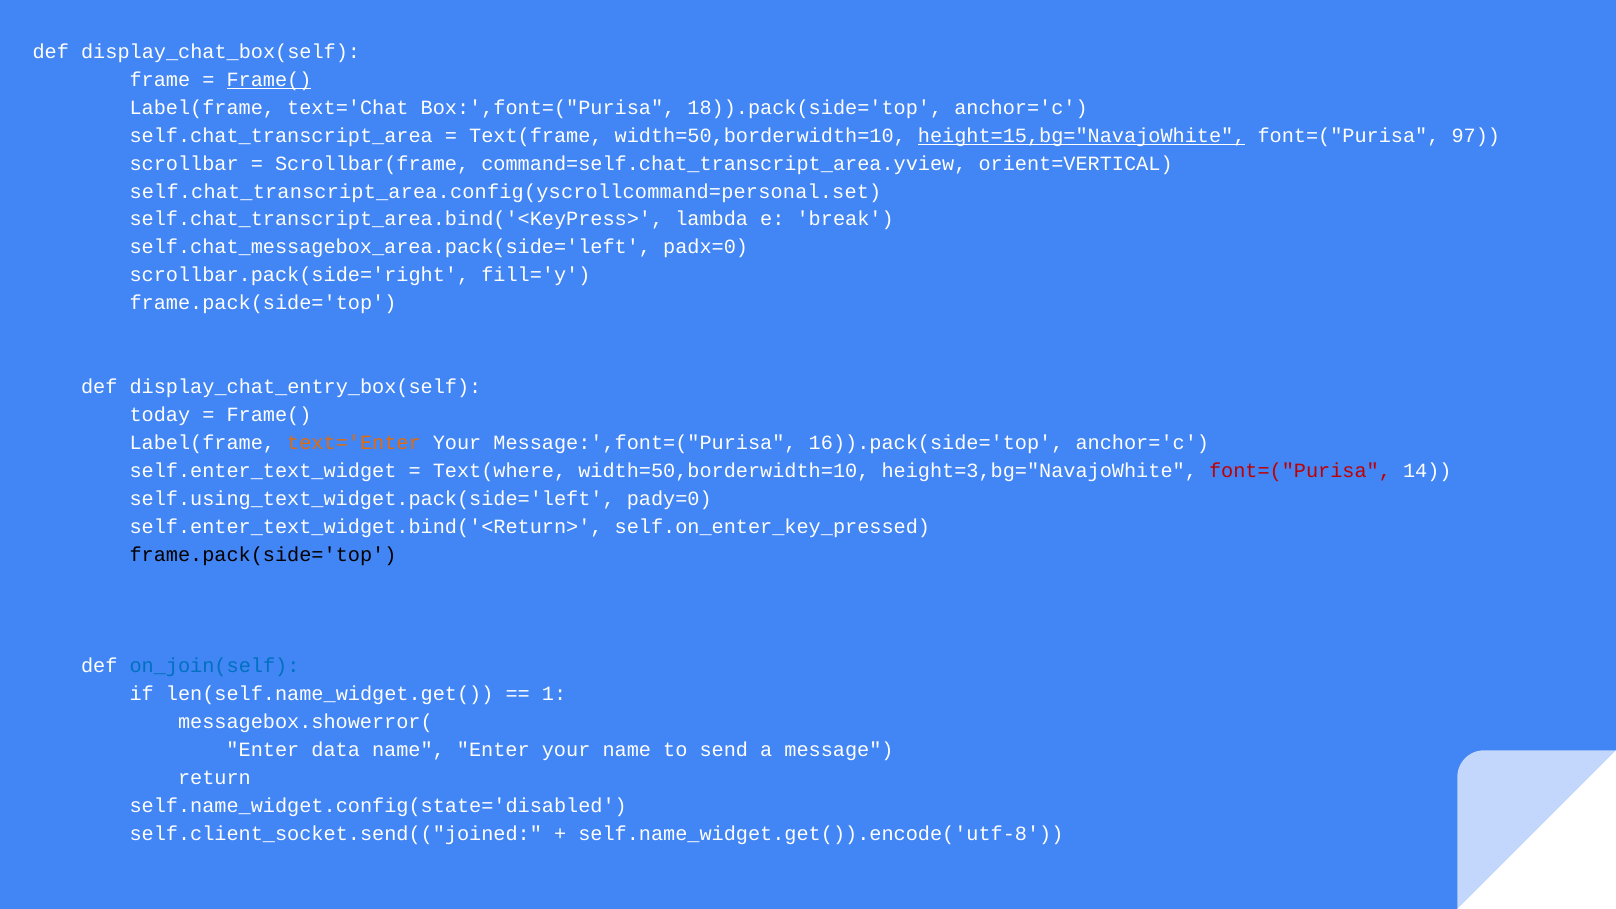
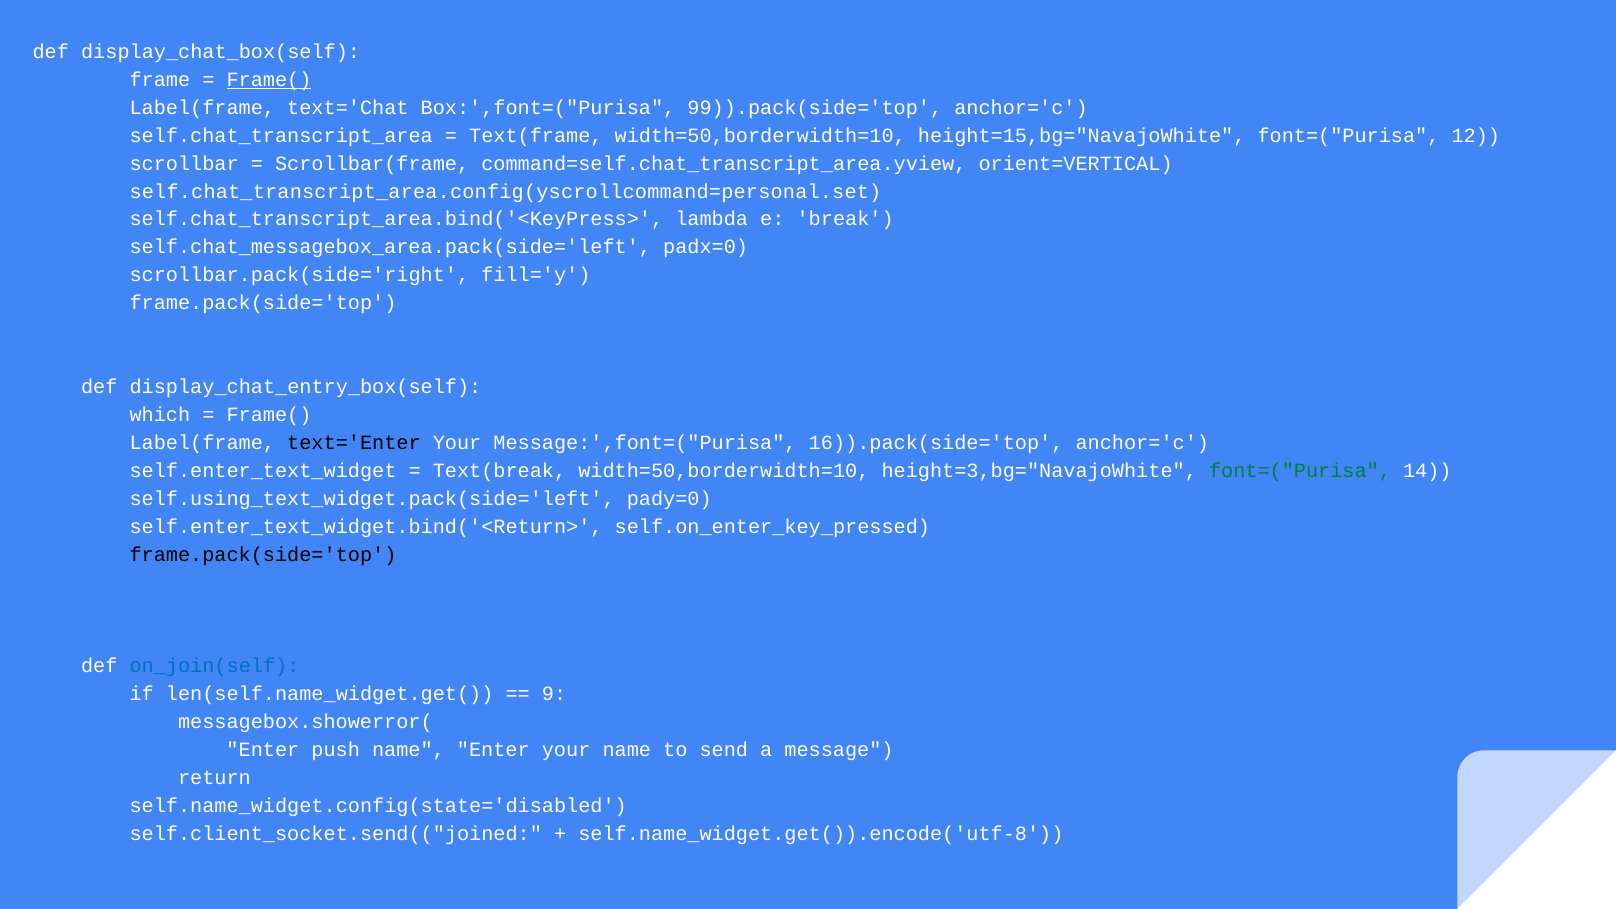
18)).pack(side='top: 18)).pack(side='top -> 99)).pack(side='top (815, 108)
height=15,bg="NavajoWhite underline: present -> none (1082, 136)
97: 97 -> 12 (1476, 136)
today: today -> which (160, 415)
text='Enter colour: orange -> black (354, 443)
Text(where: Text(where -> Text(break (500, 471)
font=("Purisa colour: red -> green (1300, 471)
1: 1 -> 9 (554, 694)
data: data -> push (336, 750)
